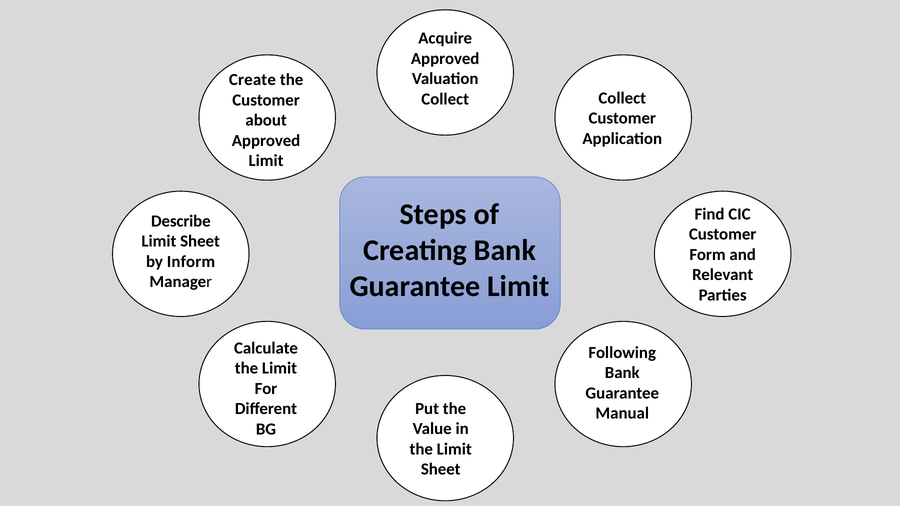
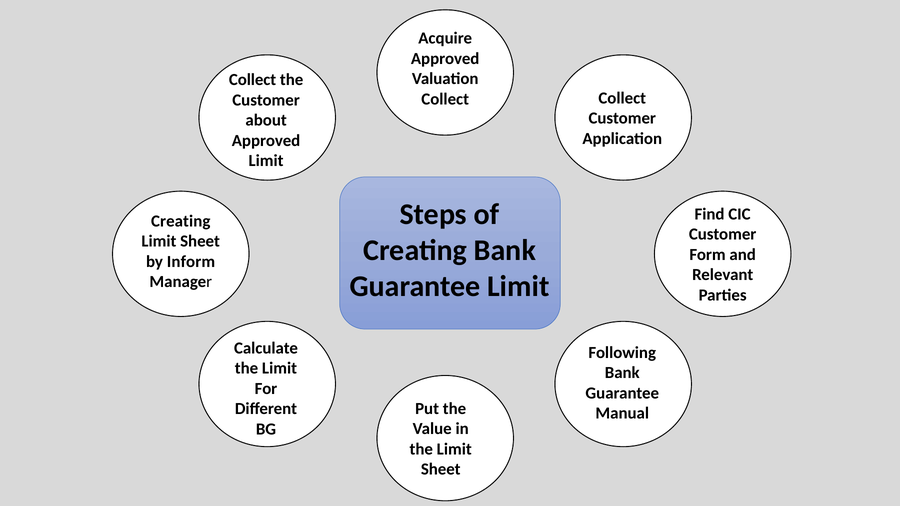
Create: Create -> Collect (253, 80)
Describe: Describe -> Creating (181, 221)
